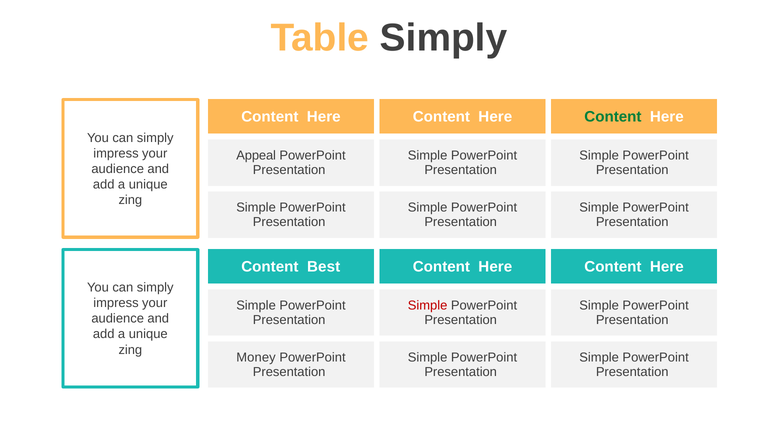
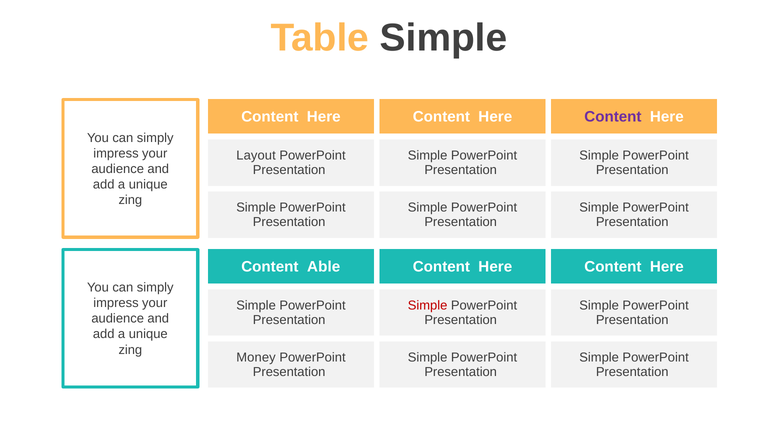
Table Simply: Simply -> Simple (444, 38)
Content colour: green -> purple (613, 117)
Appeal: Appeal -> Layout (256, 156)
Best: Best -> Able (324, 267)
